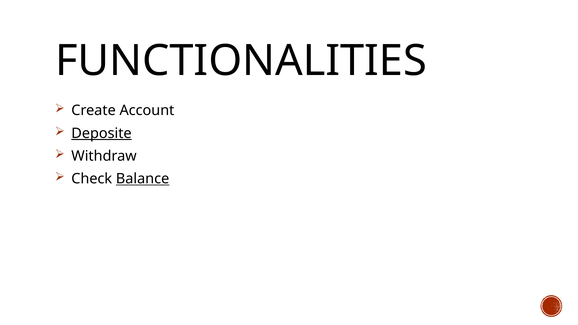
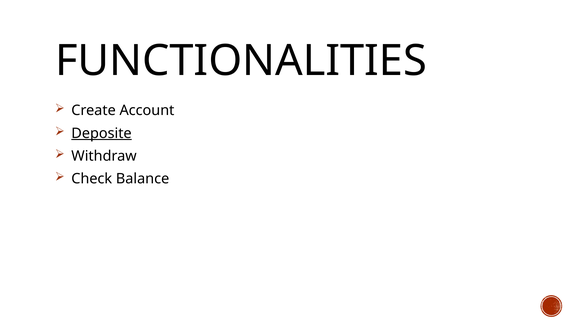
Balance underline: present -> none (143, 179)
